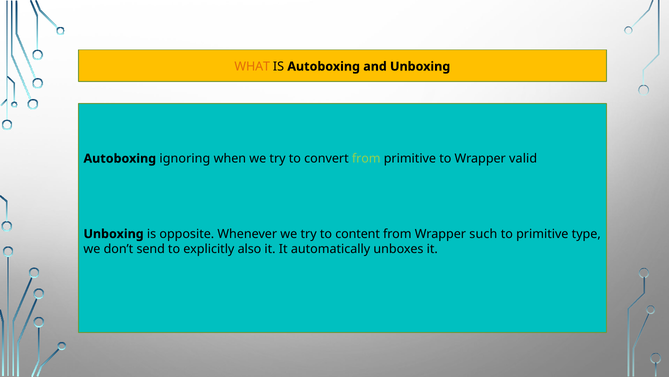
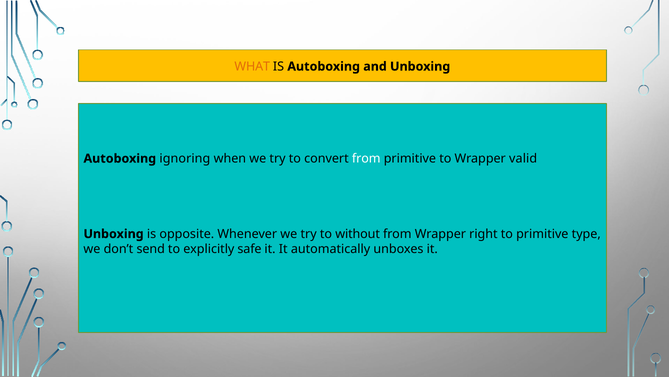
from colour: light green -> white (366, 158)
content: content -> without (358, 234)
such: such -> right (483, 234)
also: also -> safe (250, 249)
